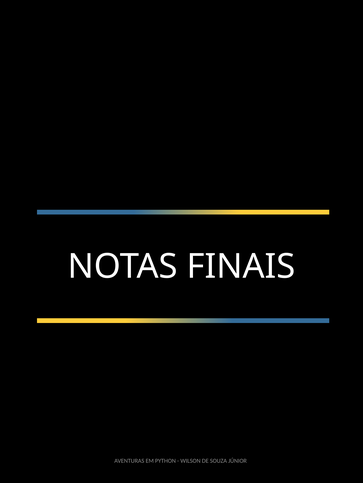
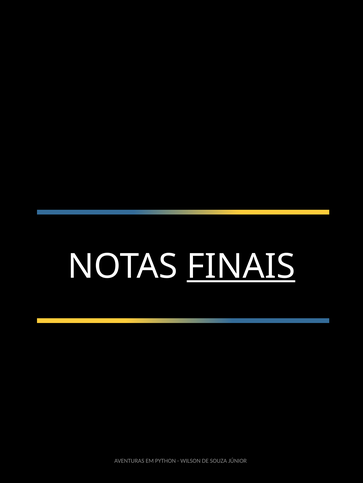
FINAIS underline: none -> present (241, 267)
